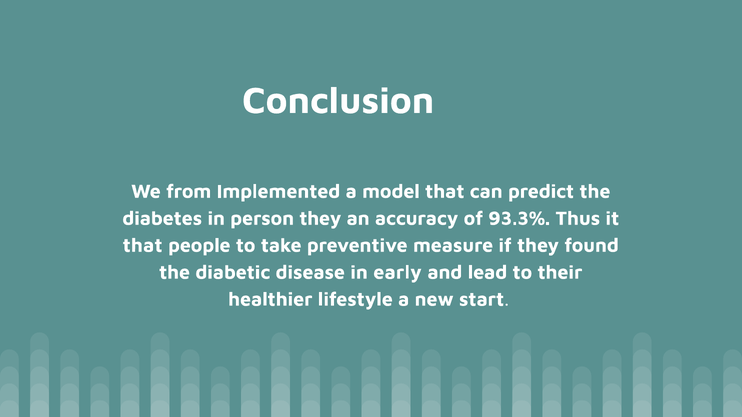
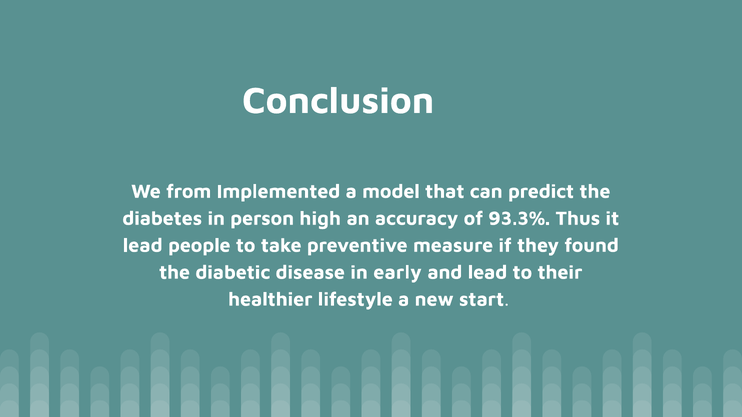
person they: they -> high (320, 219)
that: that -> lead (143, 246)
